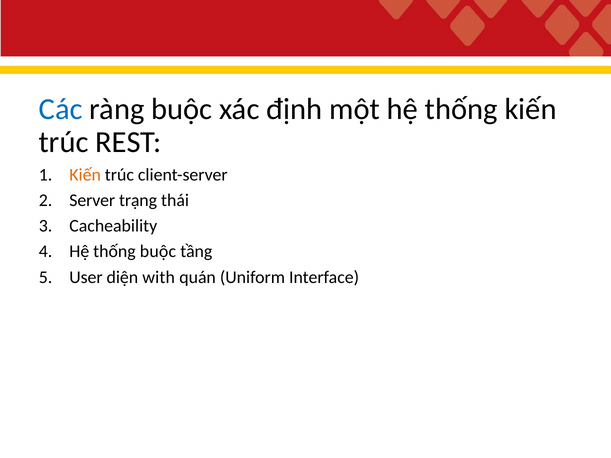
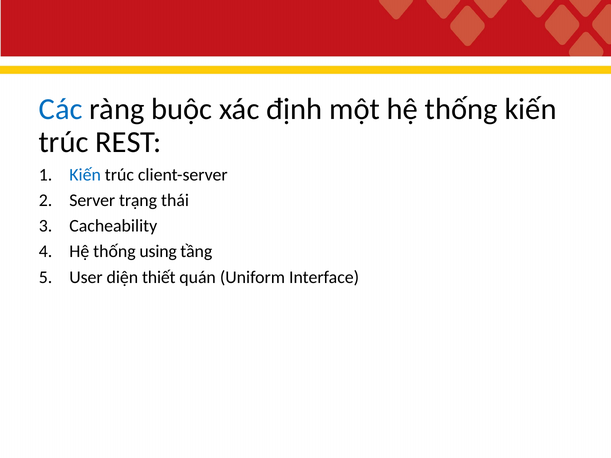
Kiến colour: orange -> blue (85, 175)
thống buộc: buộc -> using (158, 252)
with: with -> thiết (159, 277)
